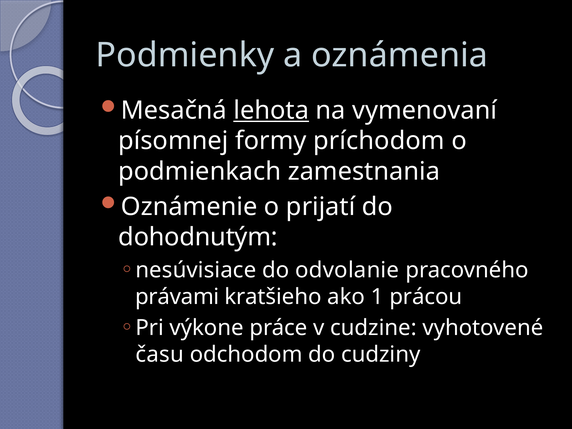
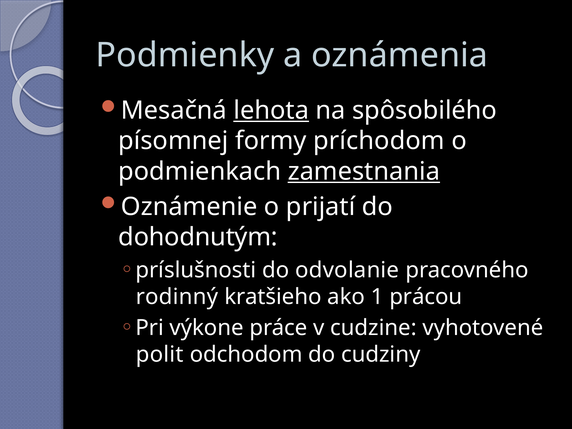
vymenovaní: vymenovaní -> spôsobilého (425, 110)
zamestnania underline: none -> present (364, 171)
nesúvisiace: nesúvisiace -> príslušnosti (196, 270)
právami: právami -> rodinný (177, 297)
času: času -> polit (160, 355)
